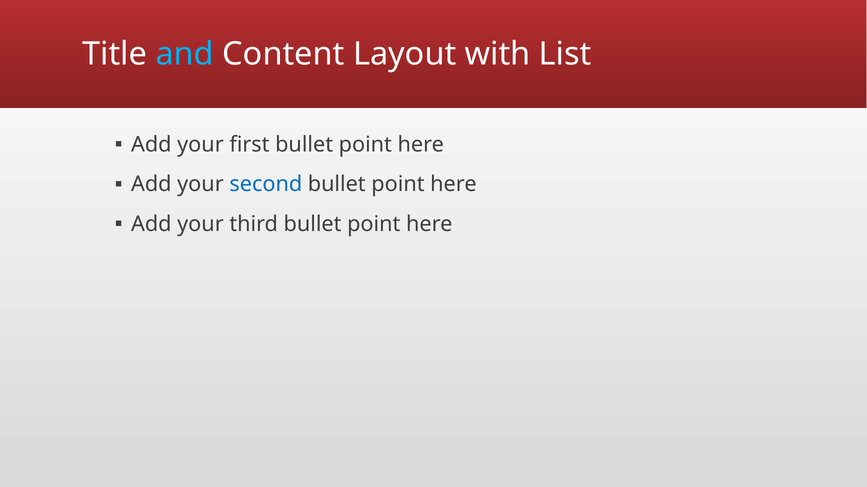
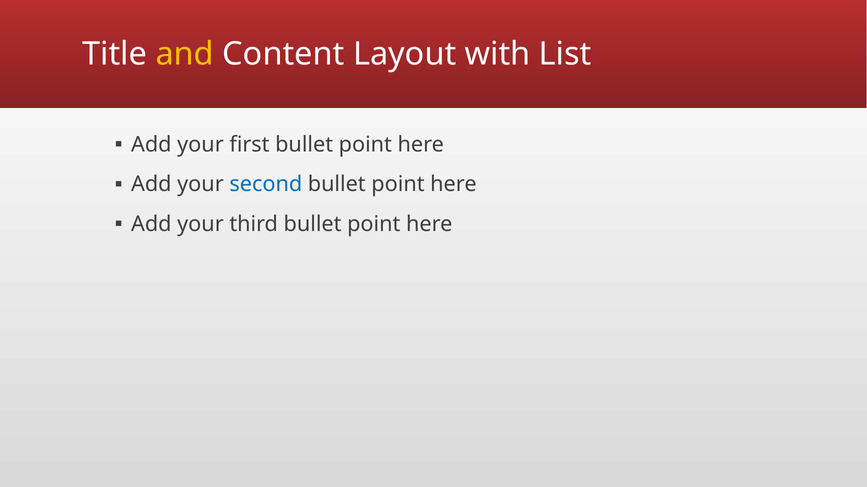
and colour: light blue -> yellow (185, 54)
